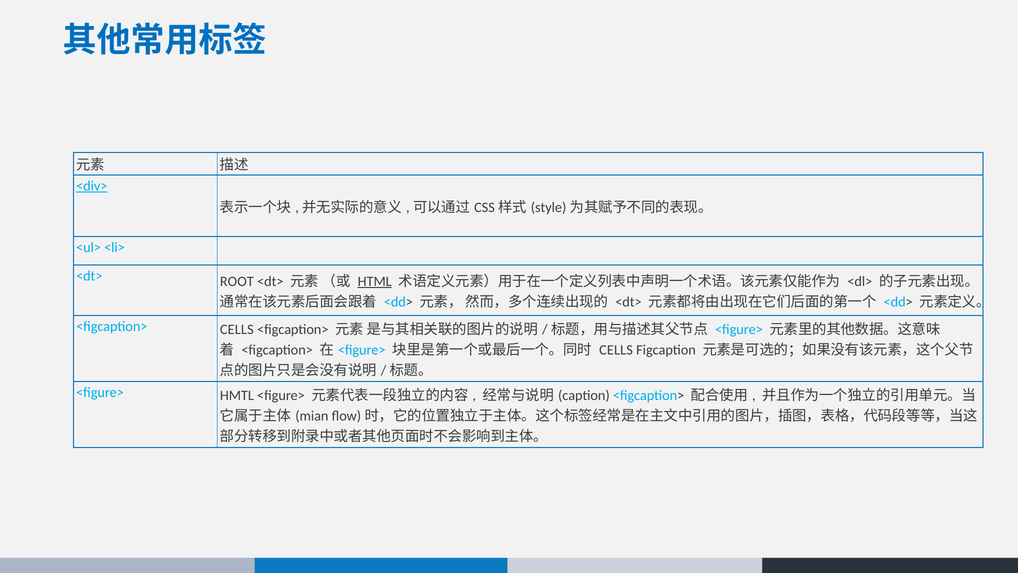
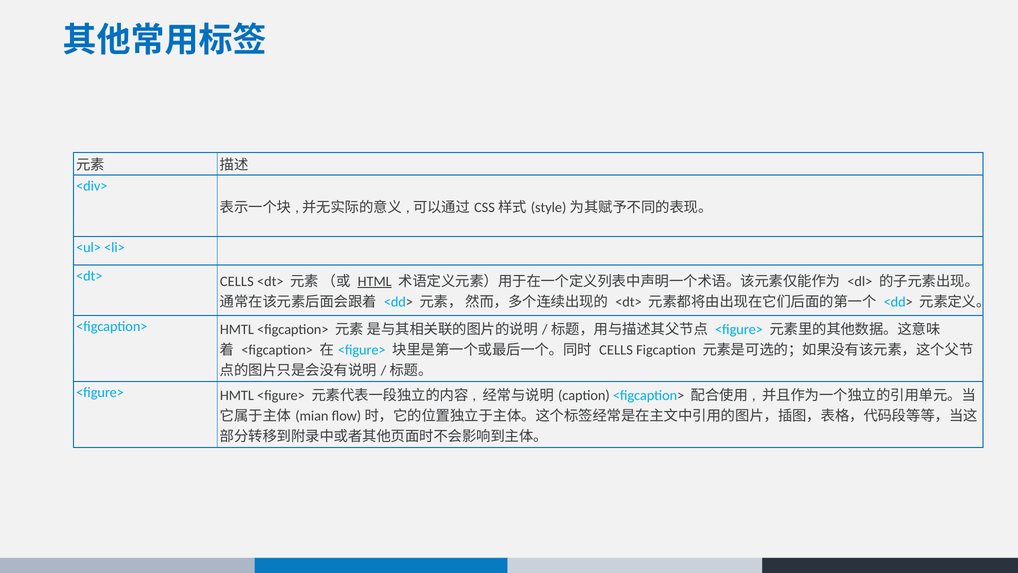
<div> underline: present -> none (92, 186)
<dt> ROOT: ROOT -> CELLS (237, 281)
<figcaption> CELLS: CELLS -> HMTL (237, 329)
